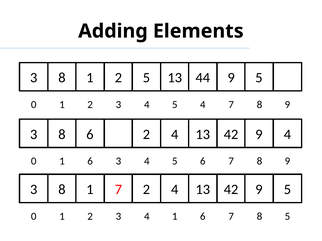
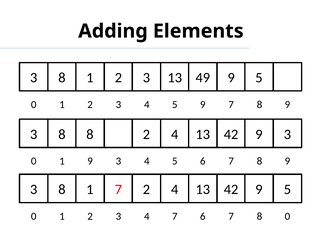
2 5: 5 -> 3 (146, 78)
44: 44 -> 49 (203, 78)
5 4: 4 -> 9 (203, 105)
8 6: 6 -> 8 (90, 135)
42 9 4: 4 -> 3 (287, 135)
0 6: 6 -> 9 (90, 161)
3 1: 1 -> 7 (175, 217)
7 5: 5 -> 0 (287, 217)
